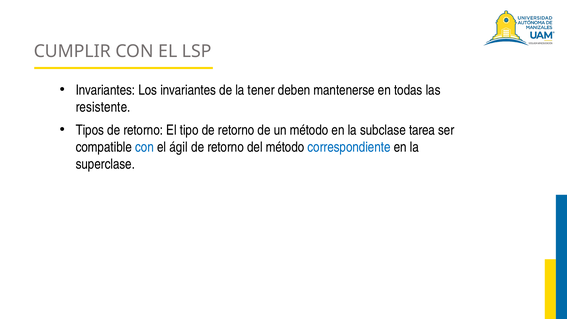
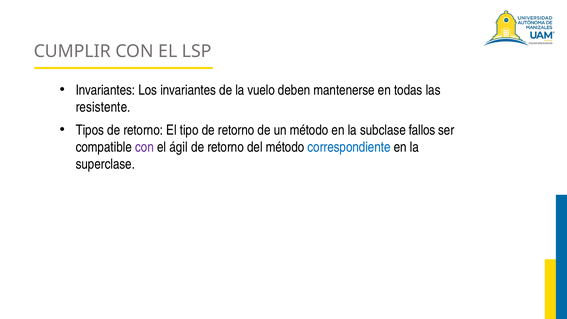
tener: tener -> vuelo (261, 90)
tarea: tarea -> fallos (422, 130)
con colour: blue -> purple (144, 147)
